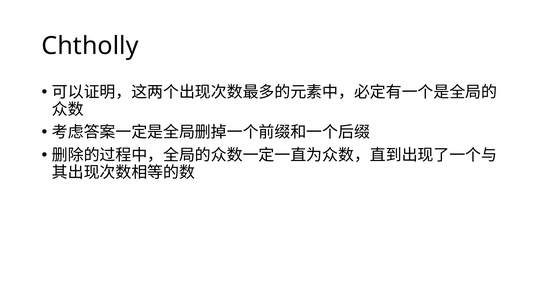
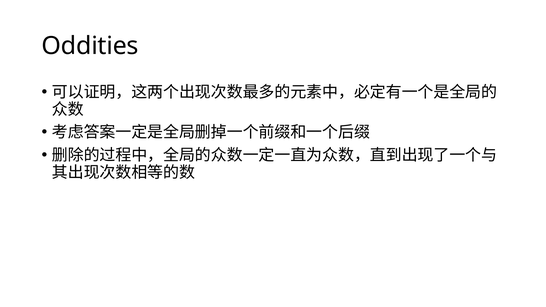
Chtholly: Chtholly -> Oddities (90, 46)
